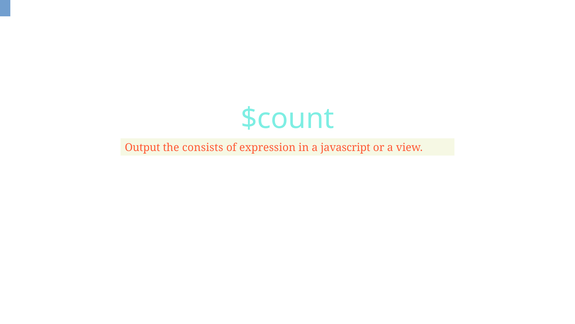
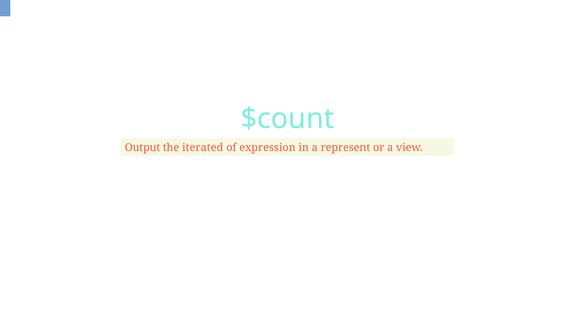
consists: consists -> iterated (203, 147)
javascript: javascript -> represent (345, 147)
